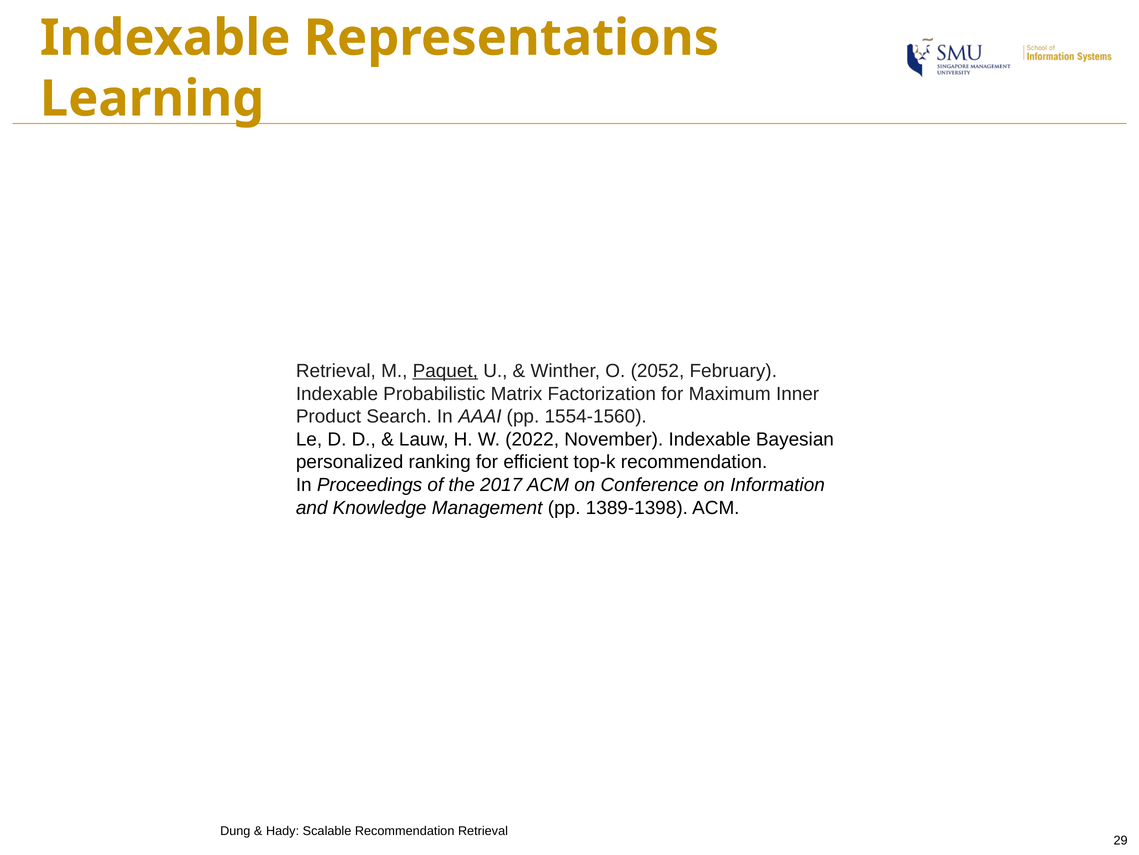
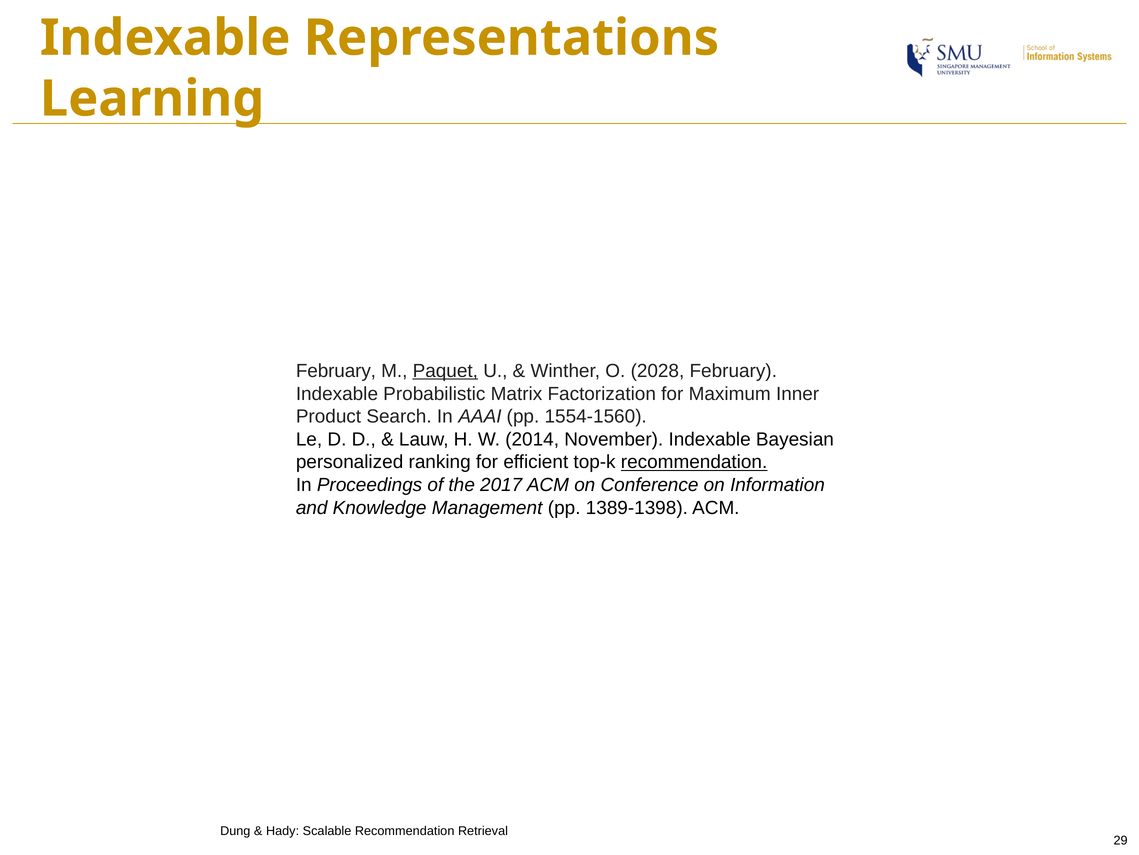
Retrieval: Retrieval -> February (336, 371)
2052: 2052 -> 2028 (657, 371)
2022: 2022 -> 2014 (532, 439)
recommendation underline: none -> present (694, 462)
